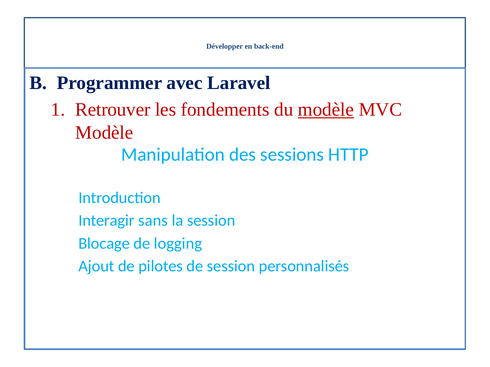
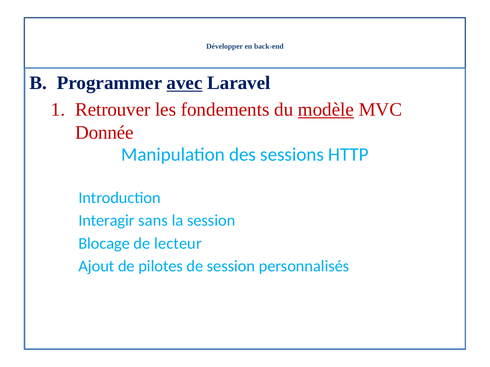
avec underline: none -> present (185, 83)
Modèle: Modèle -> Donnée (104, 133)
logging: logging -> lecteur (178, 244)
